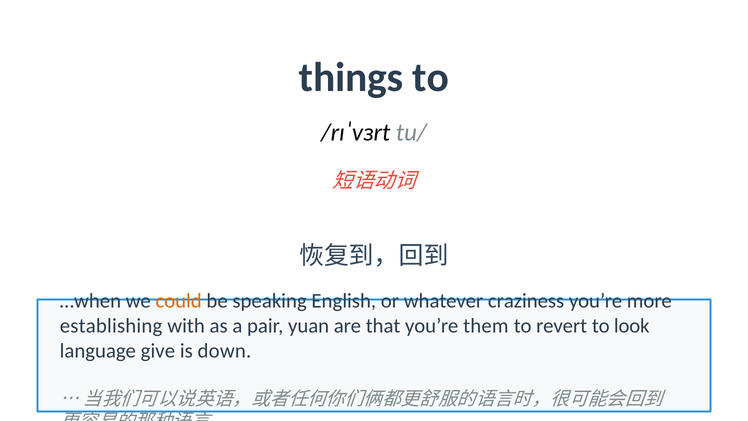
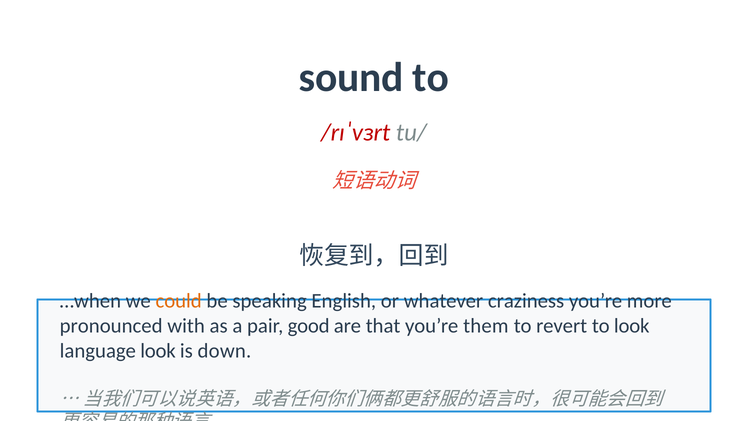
things: things -> sound (351, 78)
/rɪˈvɜrt colour: black -> red (356, 133)
establishing: establishing -> pronounced (111, 326)
yuan: yuan -> good (309, 326)
language give: give -> look (158, 351)
